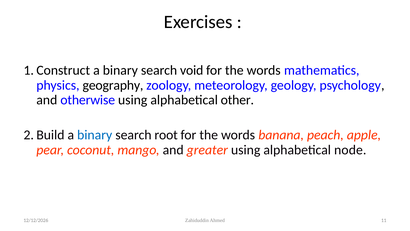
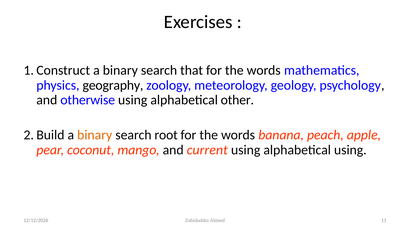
void: void -> that (192, 70)
binary colour: blue -> orange (95, 135)
greater: greater -> current (207, 150)
alphabetical node: node -> using (350, 150)
